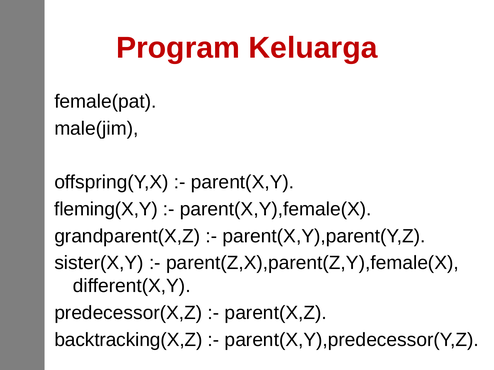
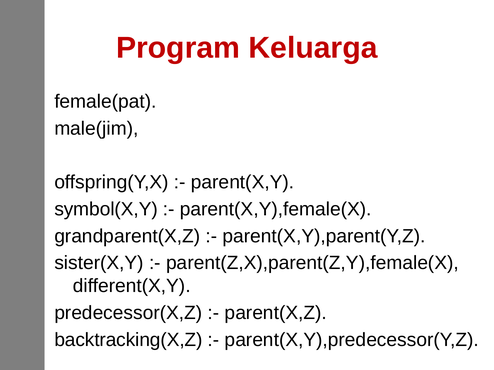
fleming(X,Y: fleming(X,Y -> symbol(X,Y (106, 209)
